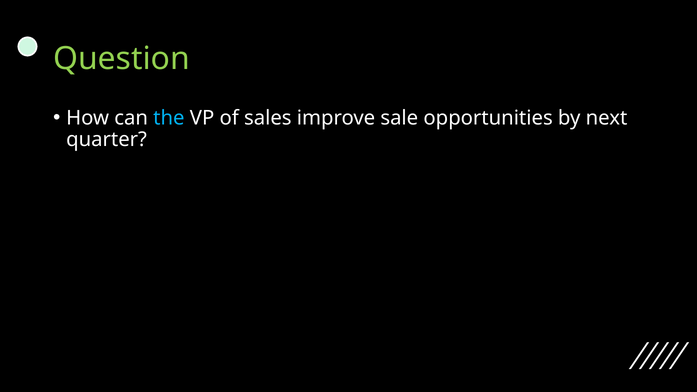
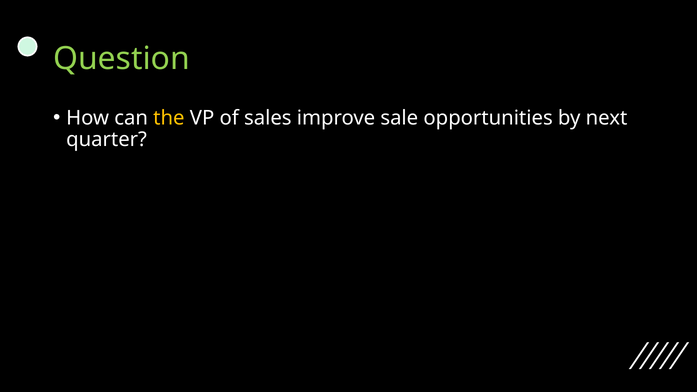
the colour: light blue -> yellow (169, 118)
